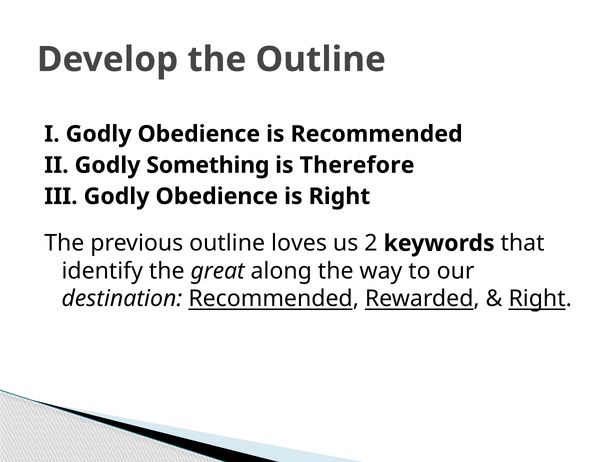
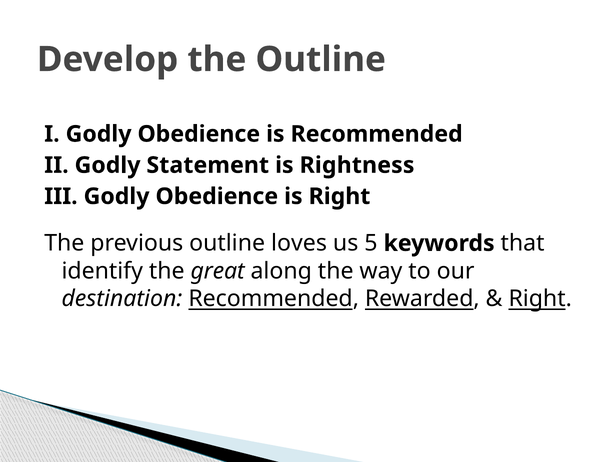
Something: Something -> Statement (208, 165)
Therefore: Therefore -> Rightness (357, 165)
2: 2 -> 5 (371, 243)
